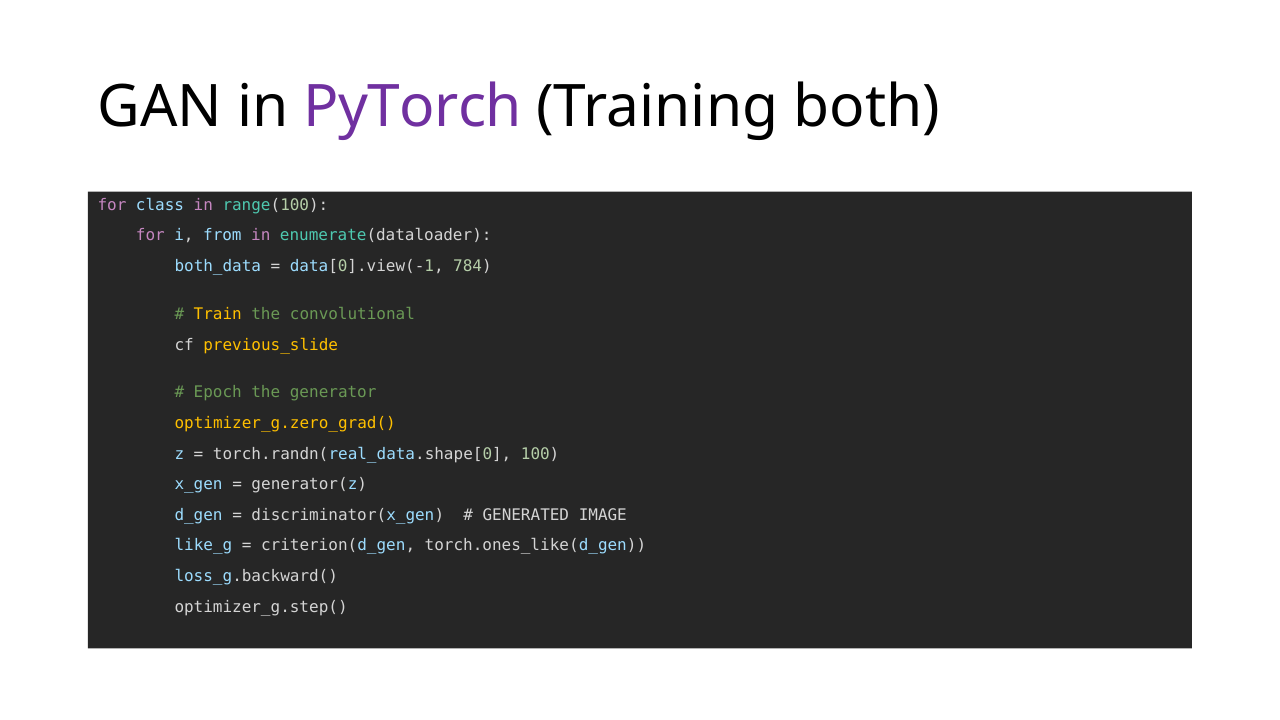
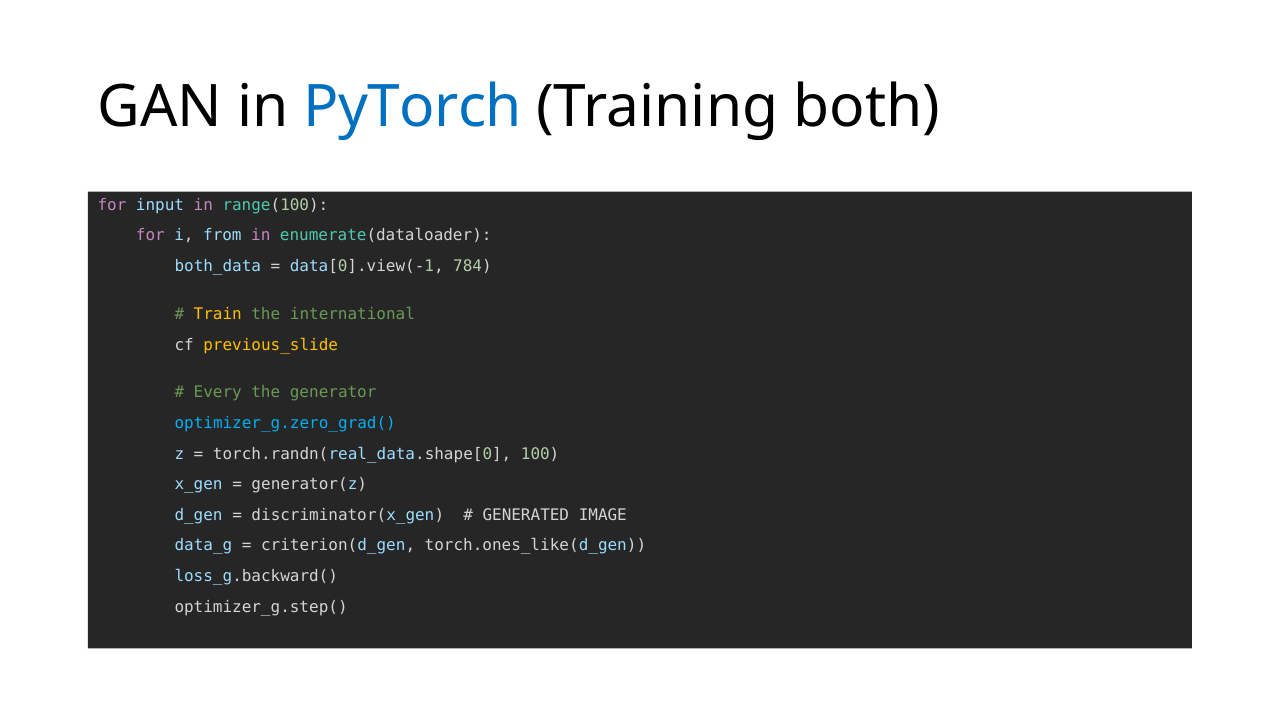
PyTorch colour: purple -> blue (413, 108)
class: class -> input (160, 205)
convolutional: convolutional -> international (352, 314)
Epoch: Epoch -> Every (218, 393)
optimizer_g.zero_grad( colour: yellow -> light blue (285, 423)
like_g: like_g -> data_g (203, 546)
